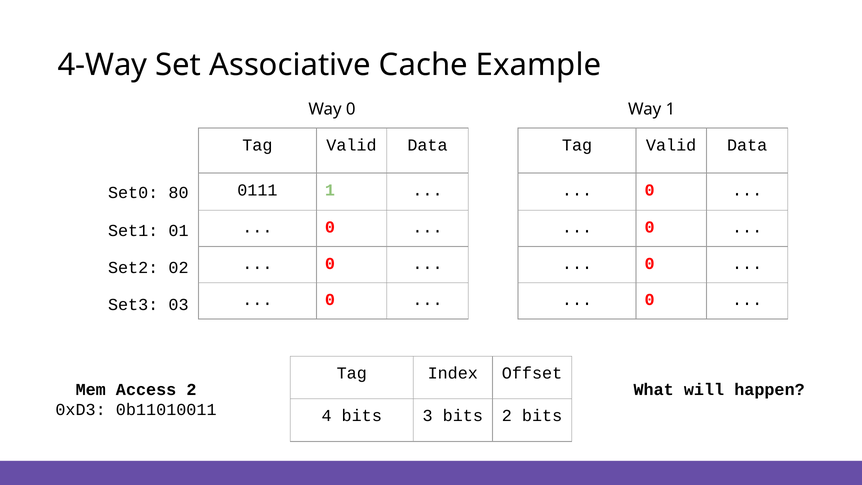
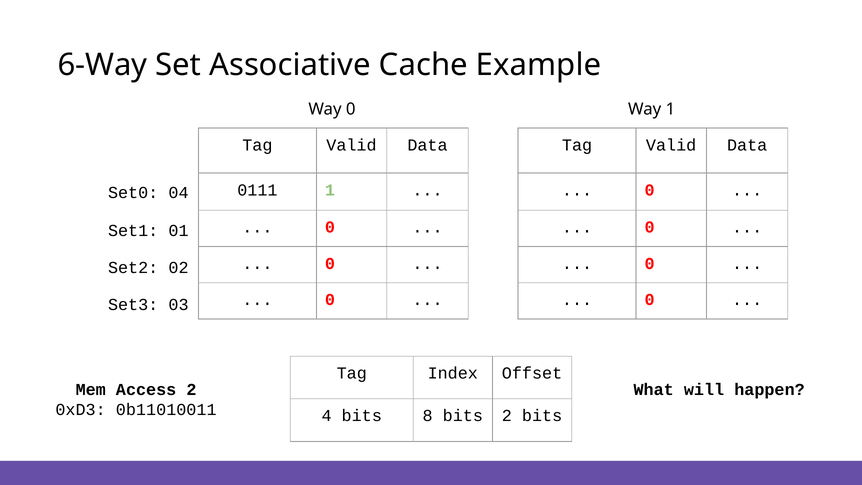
4-Way: 4-Way -> 6-Way (102, 65)
80: 80 -> 04 (179, 193)
3: 3 -> 8 (428, 416)
